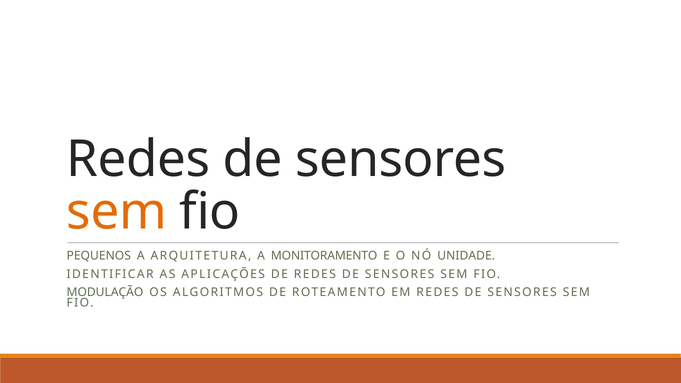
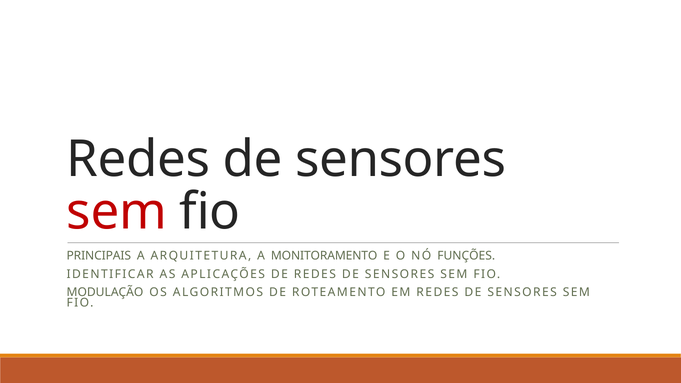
sem colour: orange -> red (117, 212)
PEQUENOS: PEQUENOS -> PRINCIPAIS (99, 256)
UNIDADE: UNIDADE -> FUNÇÕES (466, 256)
